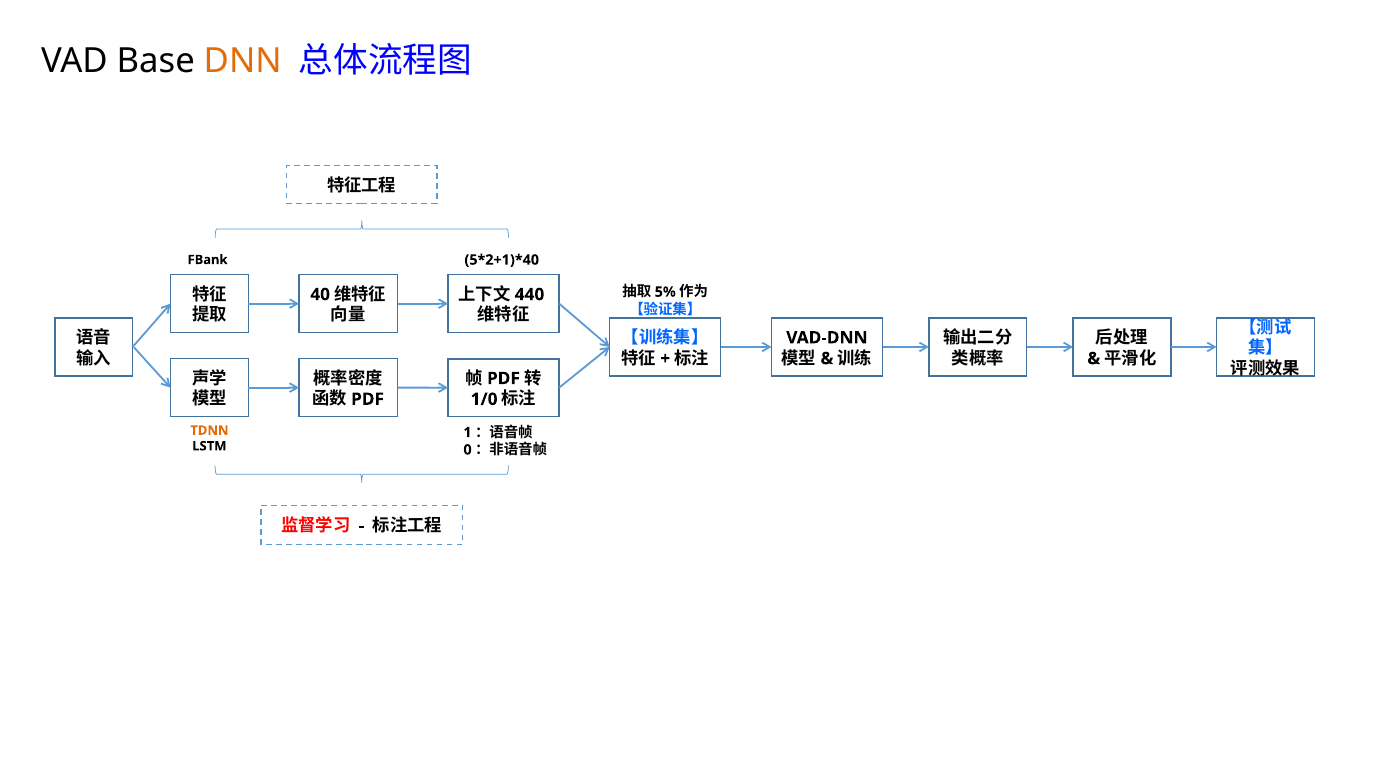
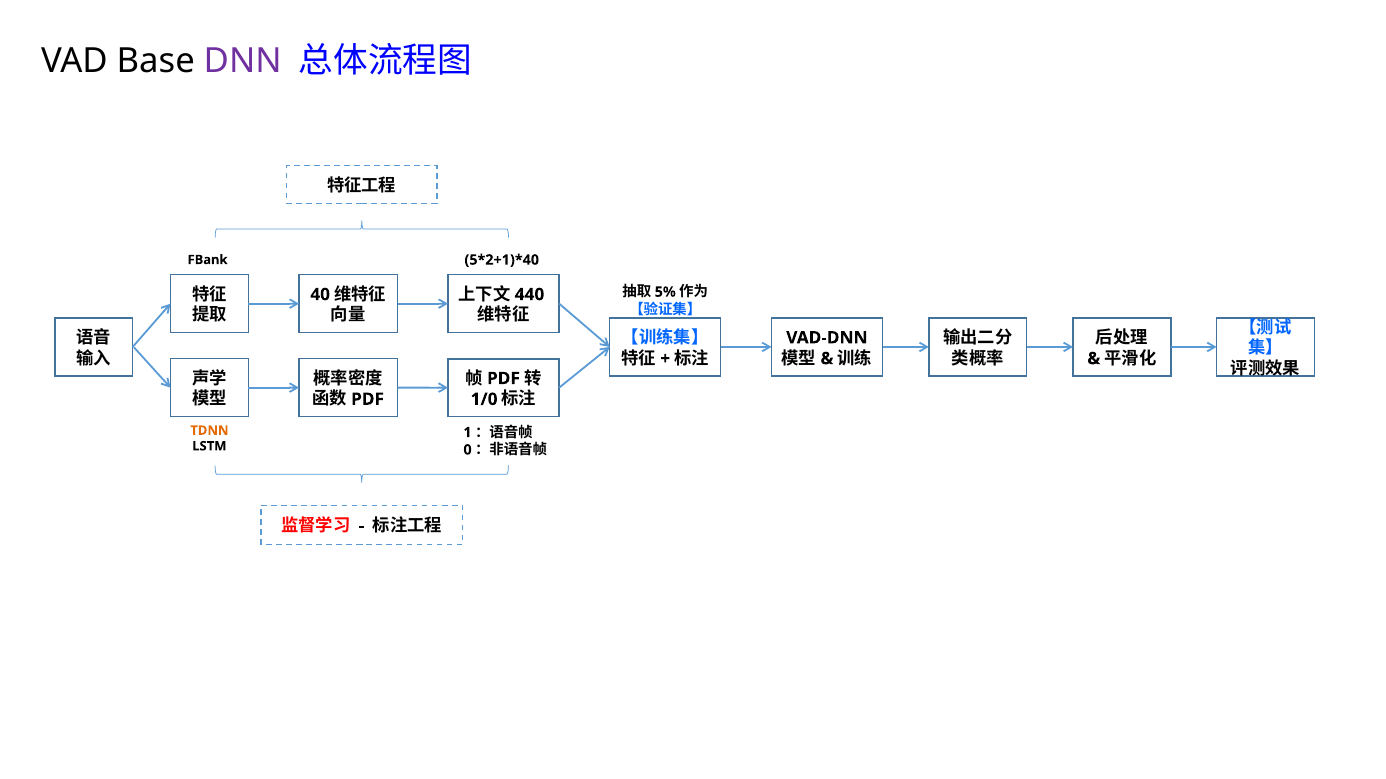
DNN colour: orange -> purple (243, 61)
